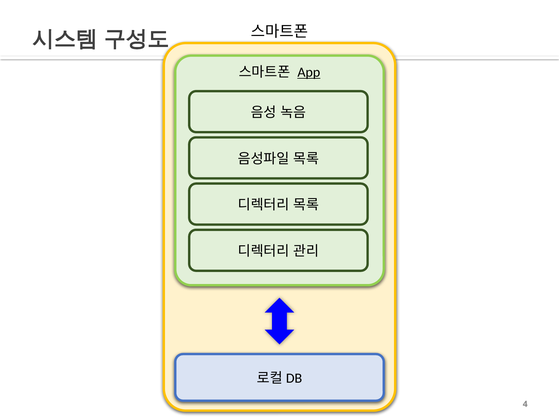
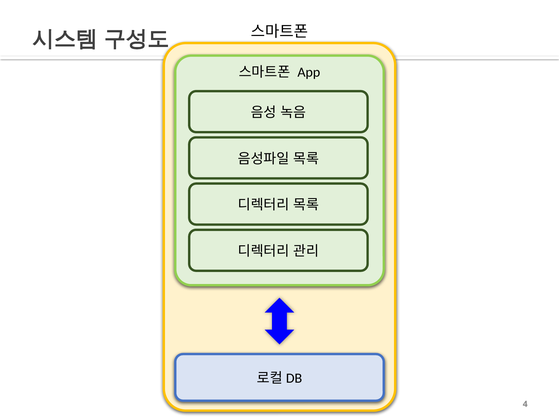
App underline: present -> none (309, 72)
